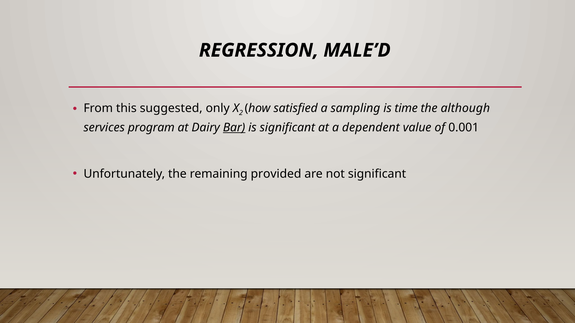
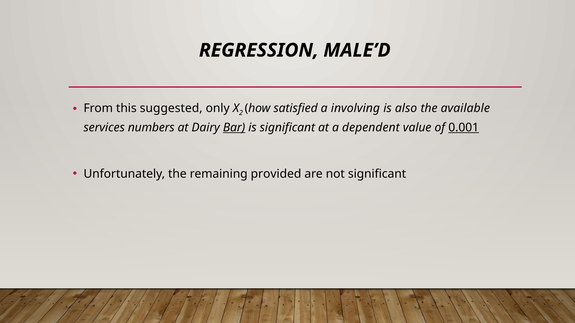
sampling: sampling -> involving (355, 109)
time: time -> also (406, 109)
although: although -> available (465, 109)
program: program -> numbers (151, 128)
0.001 underline: none -> present (464, 128)
